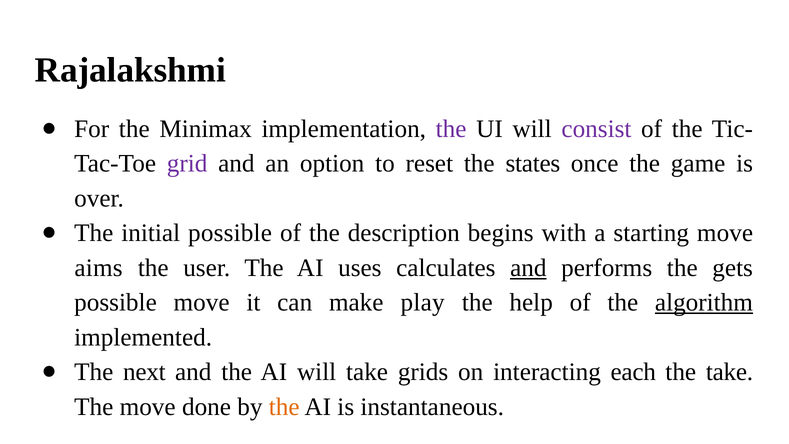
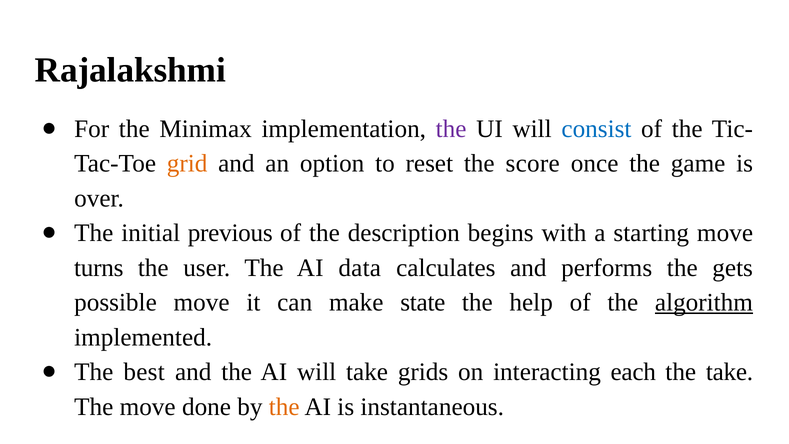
consist colour: purple -> blue (596, 129)
grid colour: purple -> orange (187, 163)
states: states -> score (533, 163)
initial possible: possible -> previous (230, 233)
aims: aims -> turns (99, 268)
uses: uses -> data (360, 268)
and underline: present -> none (528, 268)
play: play -> state (423, 302)
next: next -> best (144, 372)
